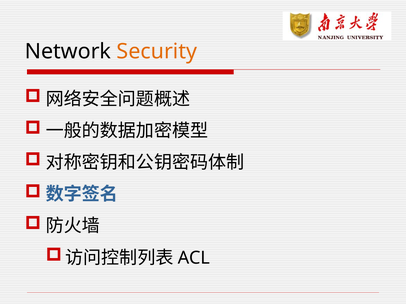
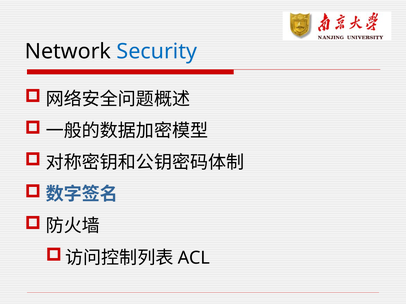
Security colour: orange -> blue (157, 51)
